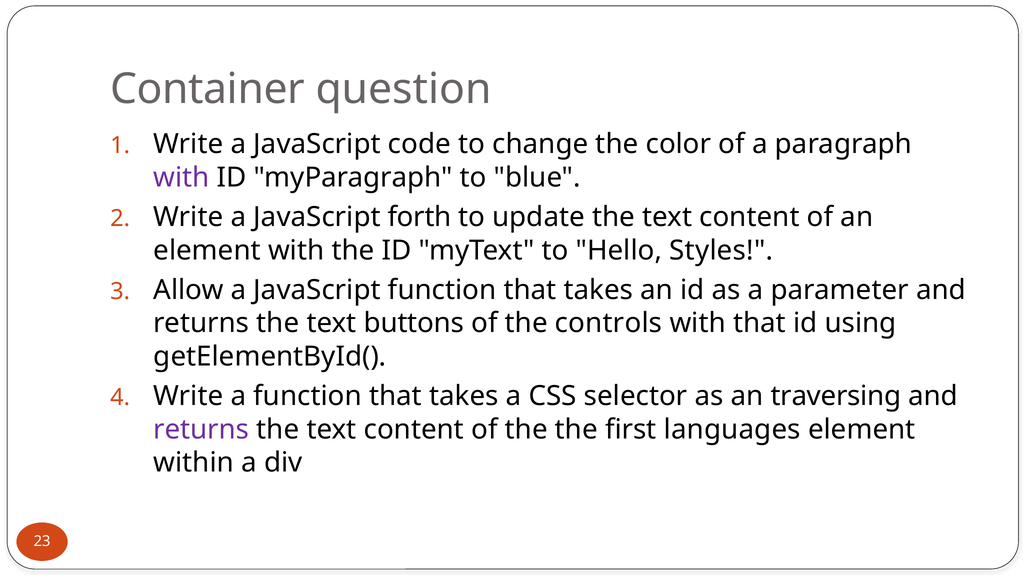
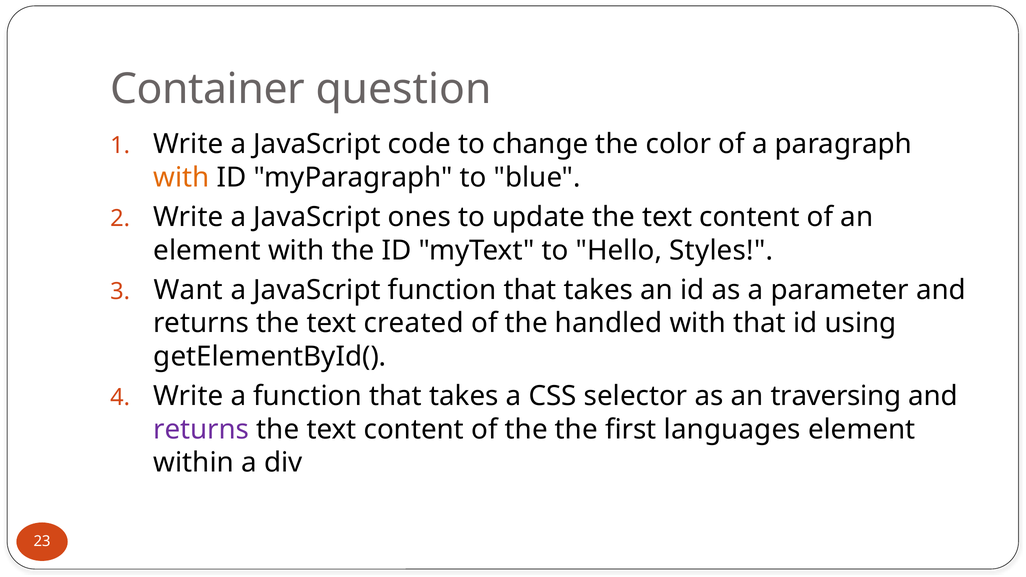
with colour: purple -> orange (182, 178)
forth: forth -> ones (419, 217)
Allow: Allow -> Want (188, 290)
buttons: buttons -> created (414, 323)
controls: controls -> handled (609, 323)
